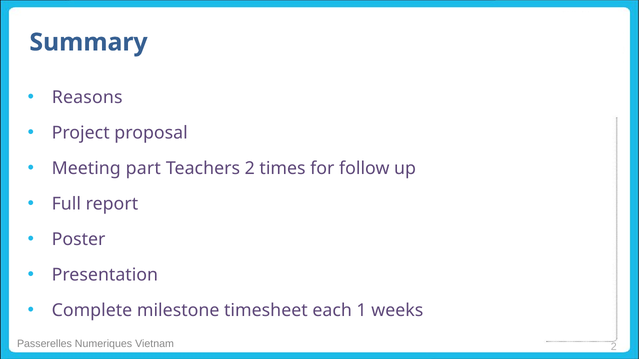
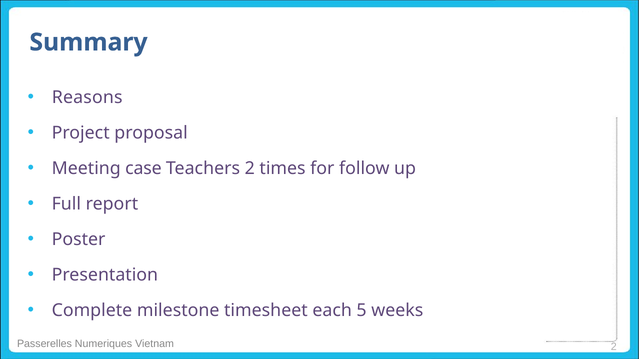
part: part -> case (143, 169)
1: 1 -> 5 (362, 311)
